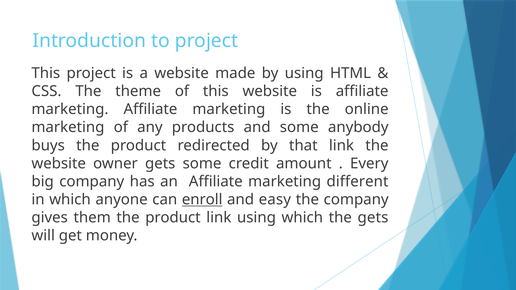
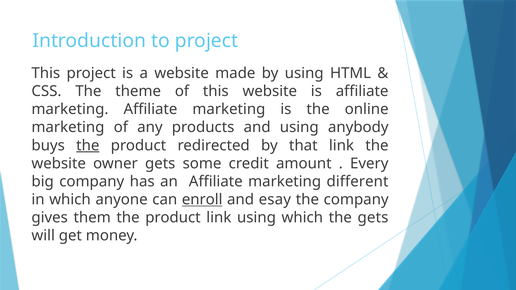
and some: some -> using (299, 127)
the underline: none -> present (88, 146)
easy: easy -> esay (275, 200)
